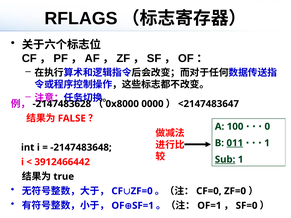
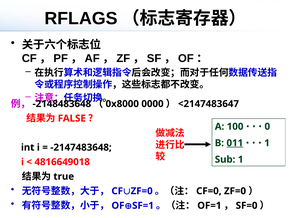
-2147483628: -2147483628 -> -2148483648 (62, 104)
Sub underline: present -> none (225, 160)
3912466442: 3912466442 -> 4816649018 (62, 162)
